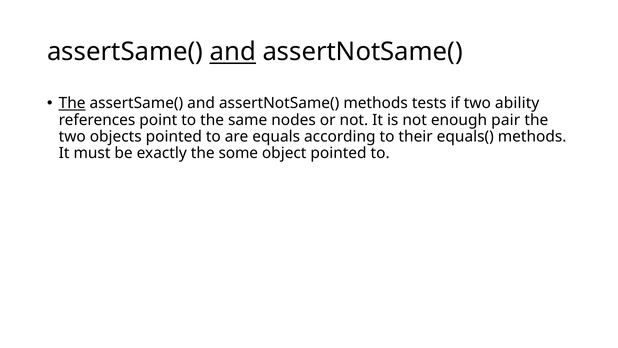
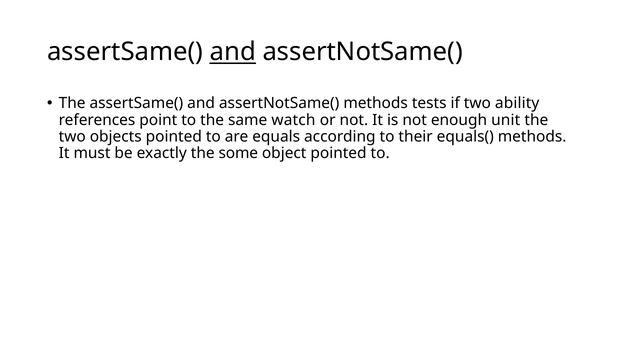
The underline: present -> none (72, 103)
nodes: nodes -> watch (293, 120)
pair: pair -> unit (506, 120)
